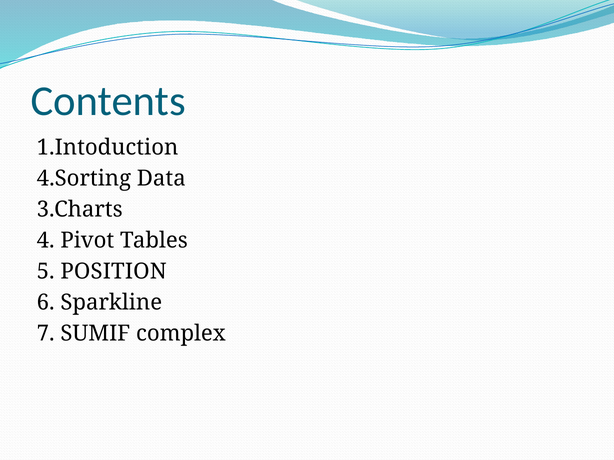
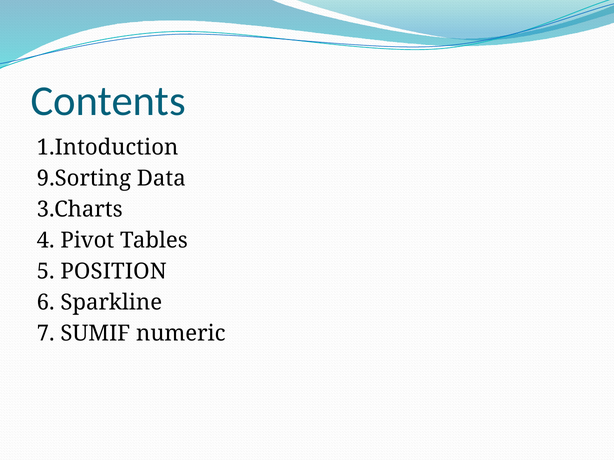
4.Sorting: 4.Sorting -> 9.Sorting (84, 179)
complex: complex -> numeric (181, 334)
